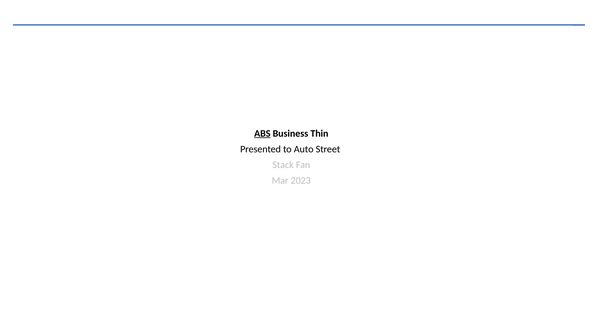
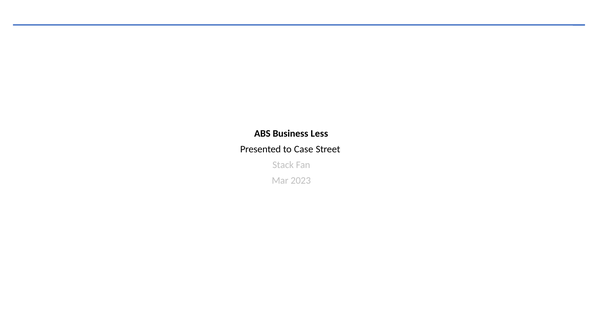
ABS underline: present -> none (262, 134)
Thin: Thin -> Less (319, 134)
Auto: Auto -> Case (304, 149)
